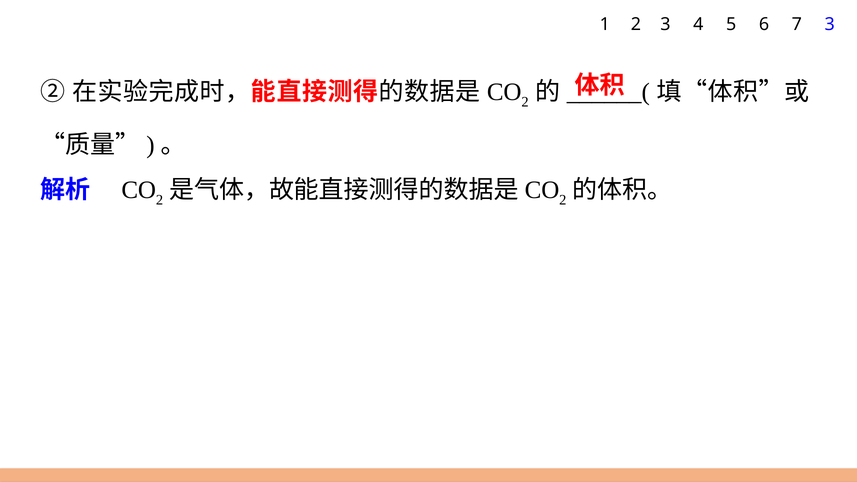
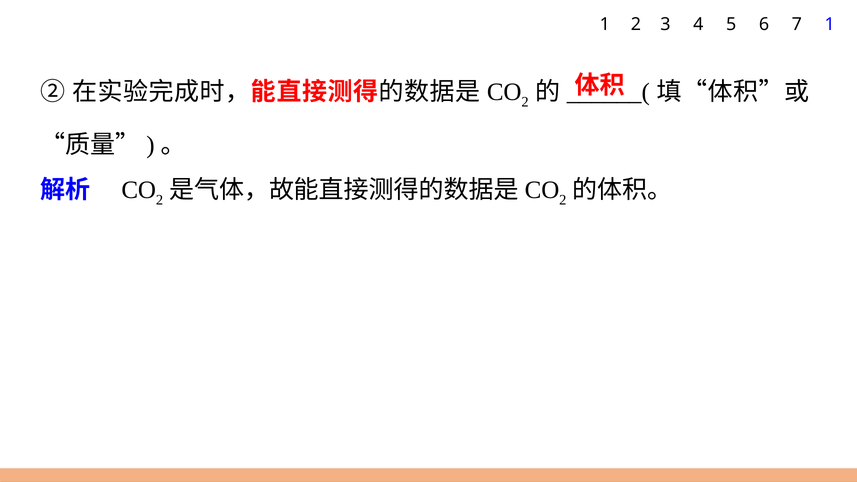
7 3: 3 -> 1 (830, 24)
